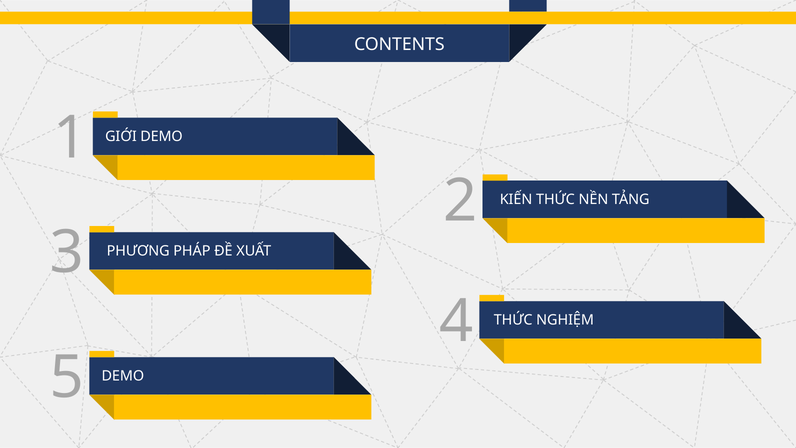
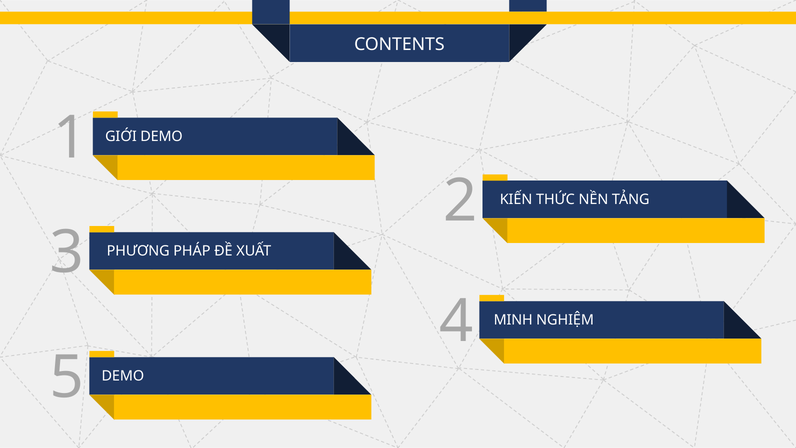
THỨC: THỨC -> MINH (513, 320)
